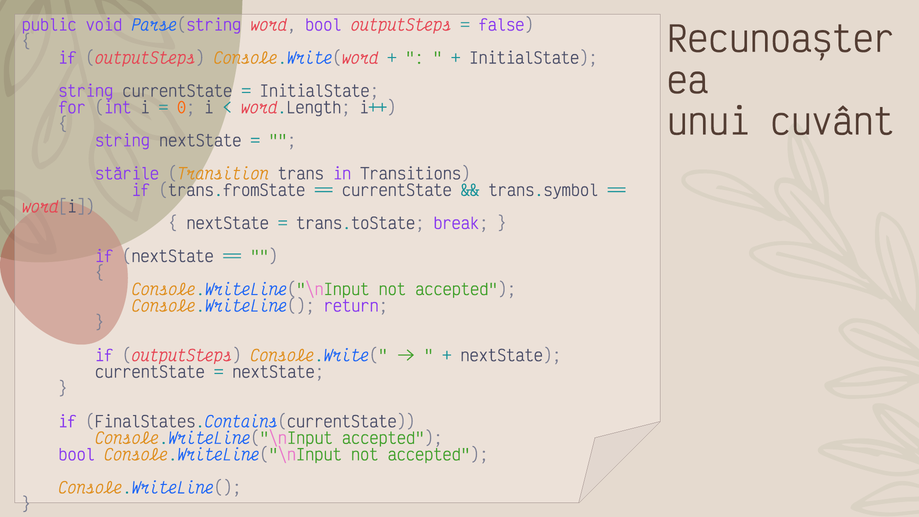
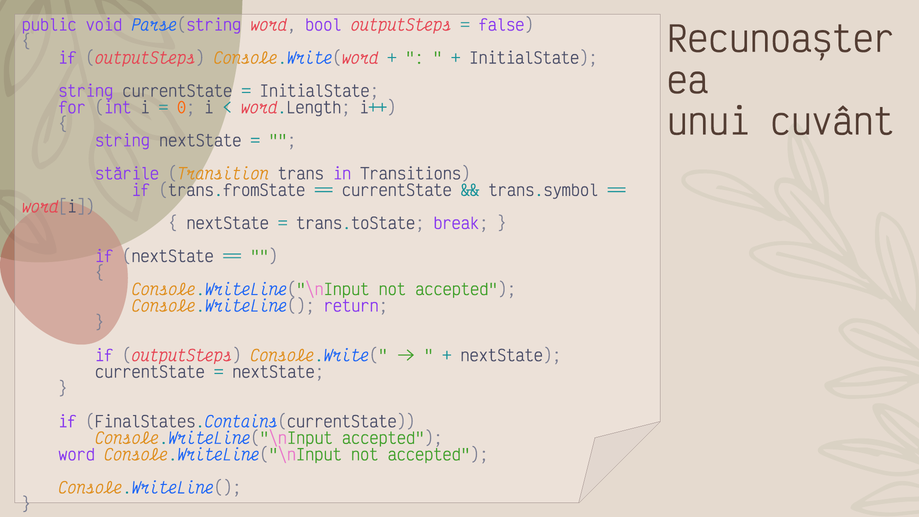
bool: bool -> word (77, 455)
